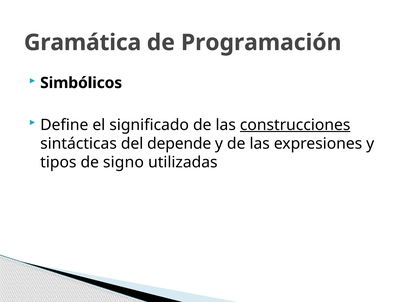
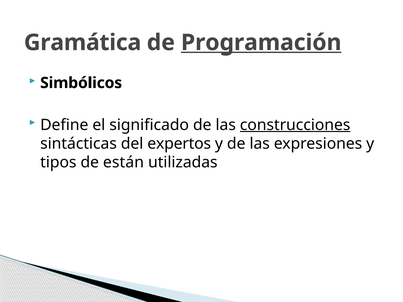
Programación underline: none -> present (261, 43)
depende: depende -> expertos (179, 144)
signo: signo -> están (123, 163)
